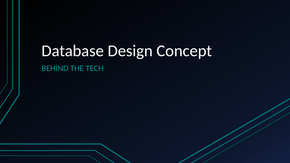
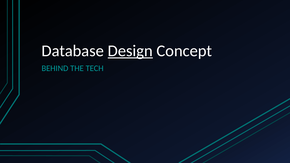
Design underline: none -> present (130, 51)
